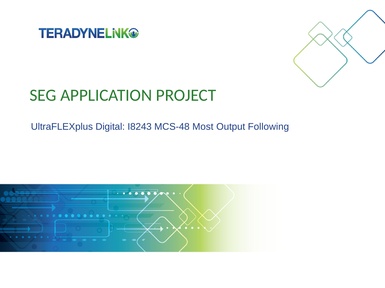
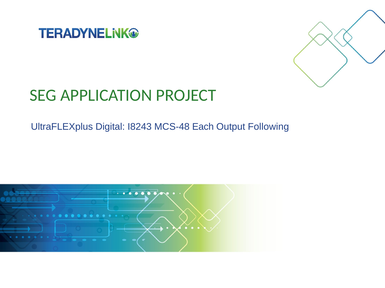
Most: Most -> Each (203, 127)
